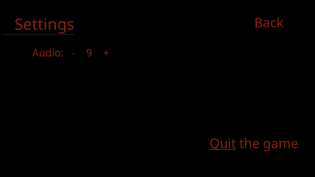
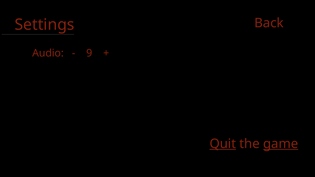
game underline: none -> present (281, 144)
